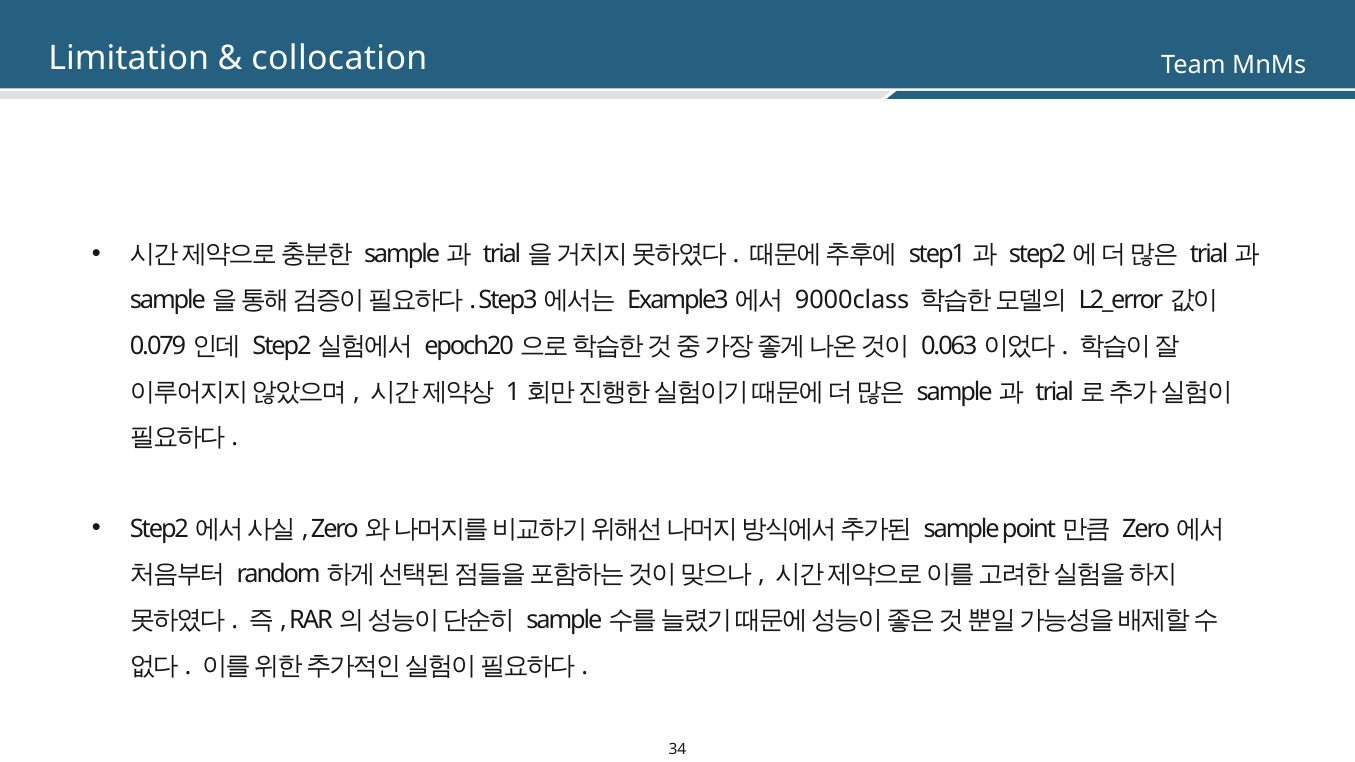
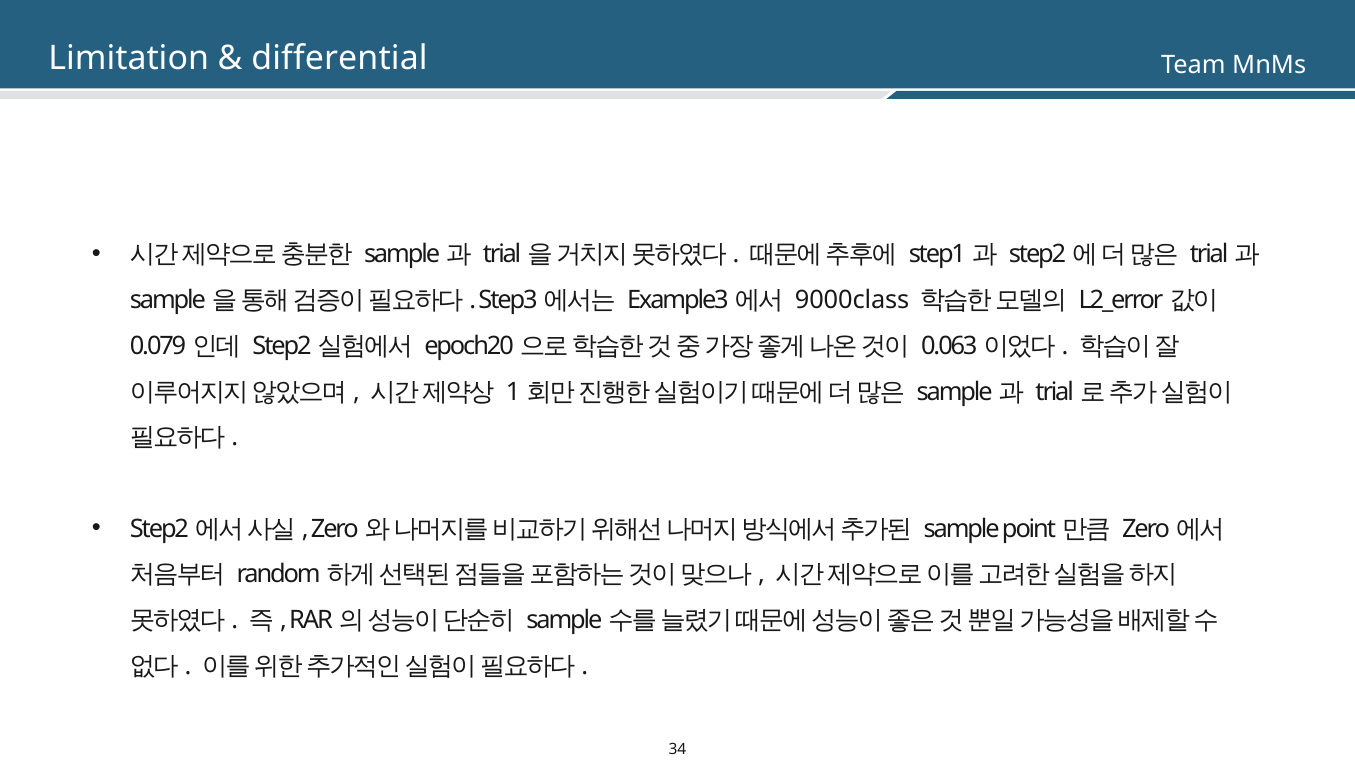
collocation: collocation -> differential (340, 58)
